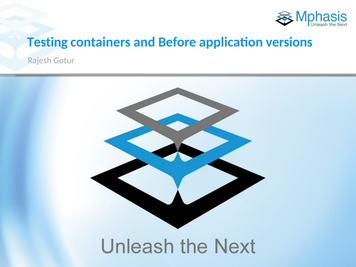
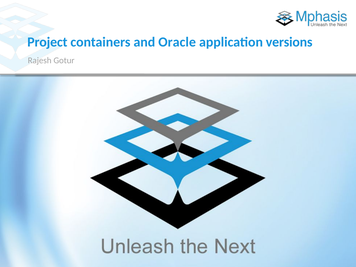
Testing: Testing -> Project (47, 42)
Before: Before -> Oracle (177, 42)
